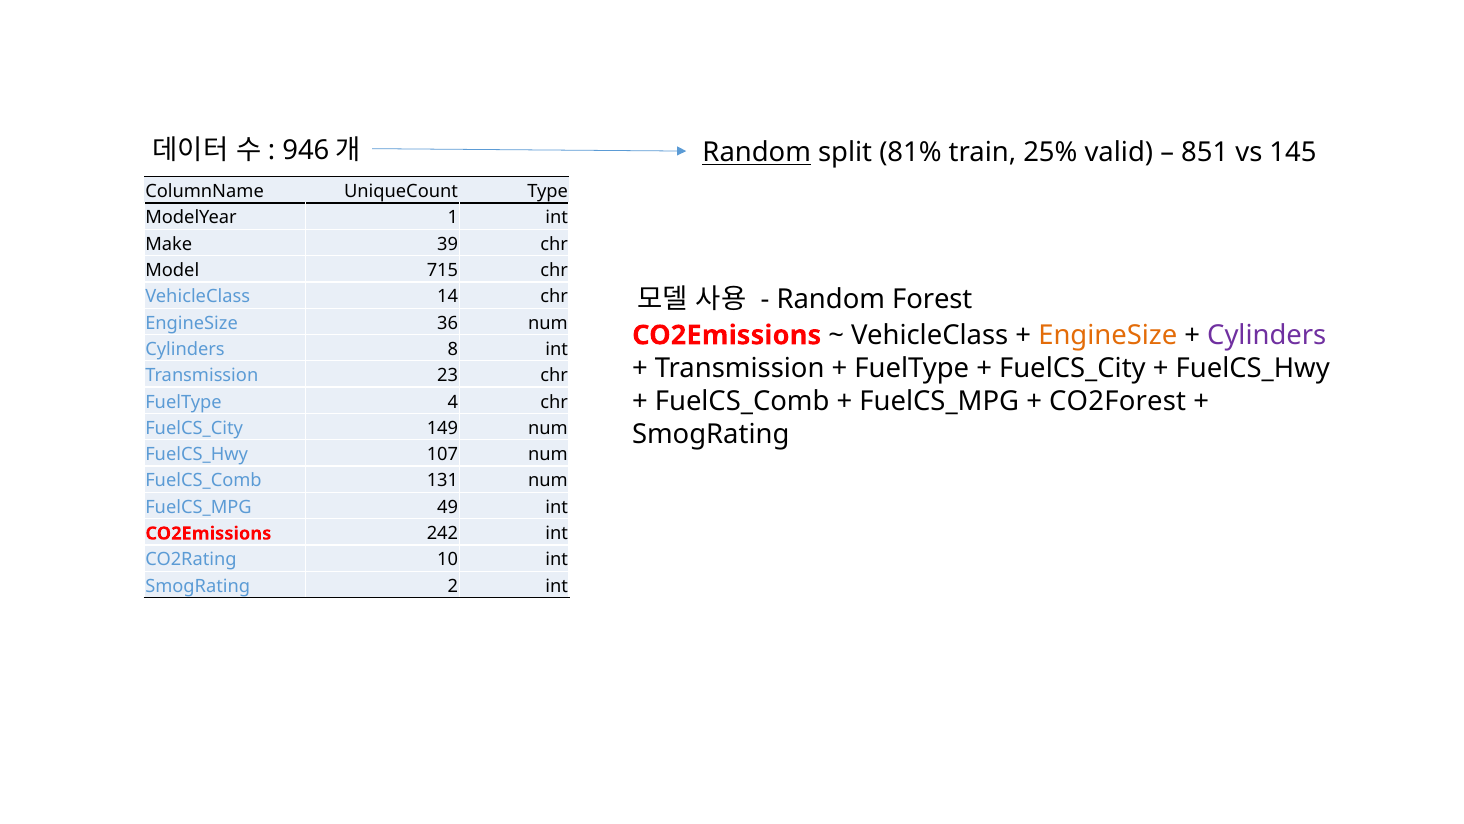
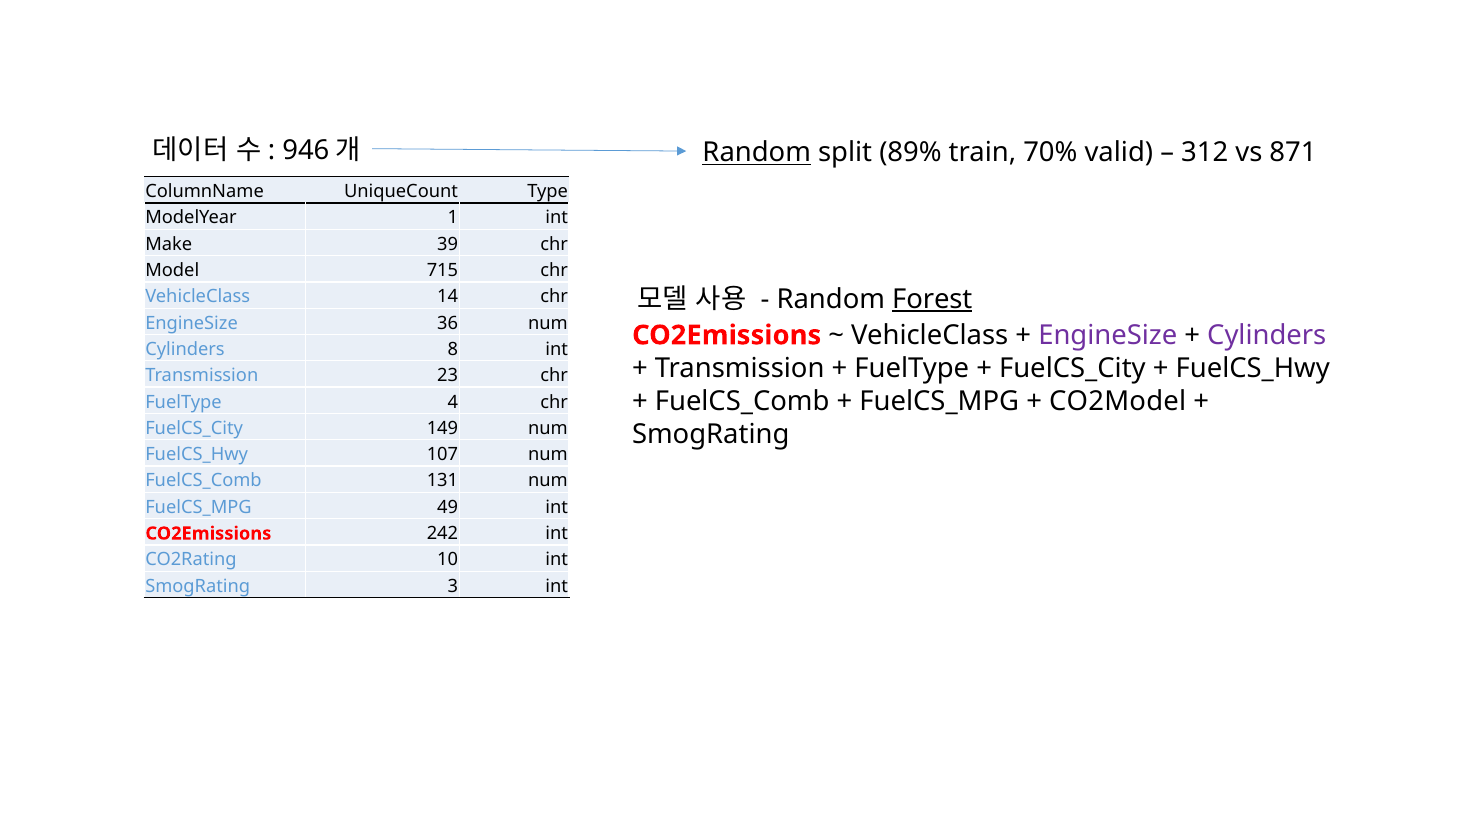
81%: 81% -> 89% (910, 153)
25%: 25% -> 70% (1050, 153)
851: 851 -> 312 (1205, 153)
145: 145 -> 871 (1293, 153)
Forest underline: none -> present (932, 299)
EngineSize colour: orange -> purple (1108, 335)
CO2Forest: CO2Forest -> CO2Model (1118, 401)
2: 2 -> 3 (453, 586)
